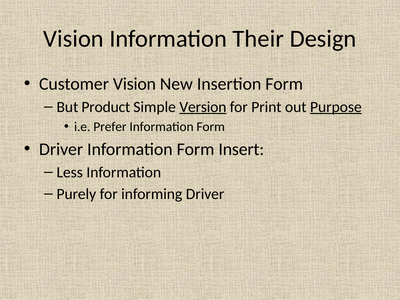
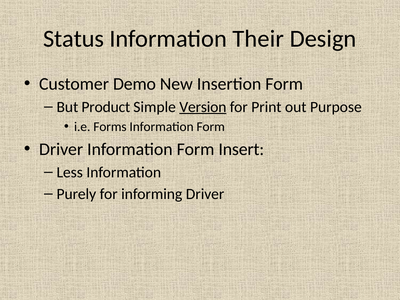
Vision: Vision -> Status (74, 39)
Customer Vision: Vision -> Demo (134, 84)
Purpose underline: present -> none (336, 107)
Prefer: Prefer -> Forms (110, 127)
